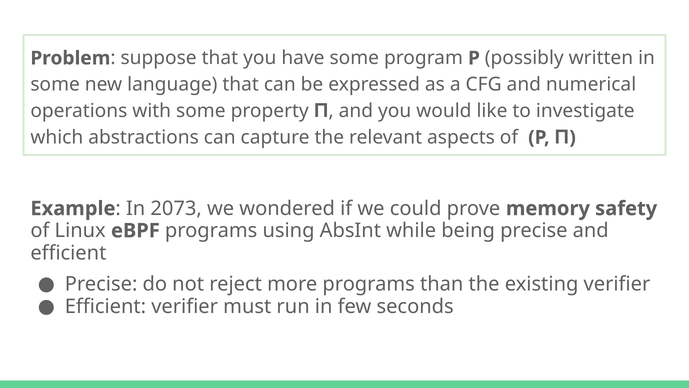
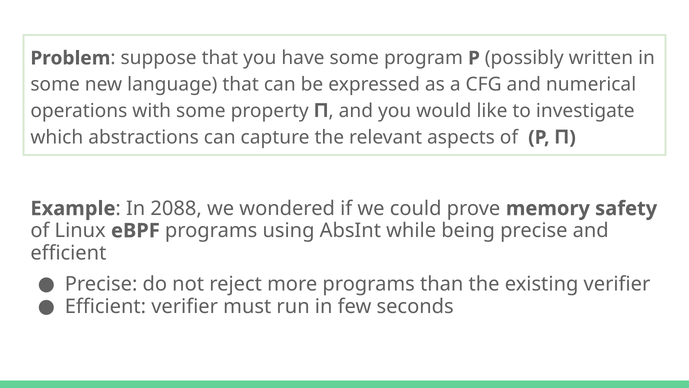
2073: 2073 -> 2088 (176, 208)
